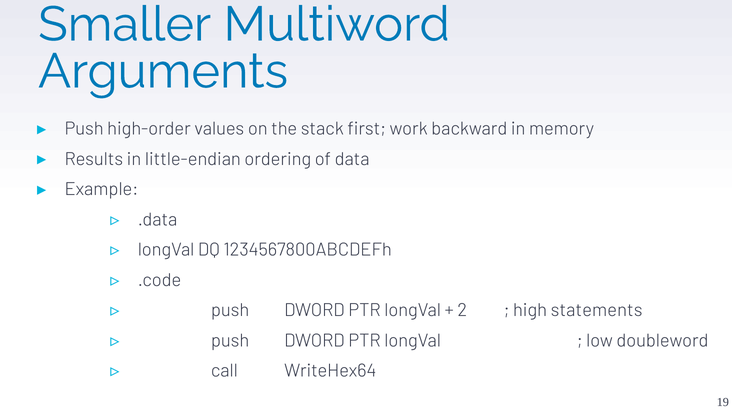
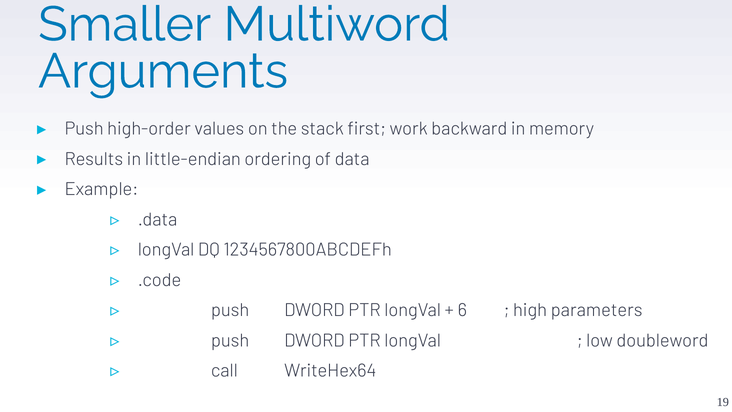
2: 2 -> 6 (462, 310)
statements: statements -> parameters (597, 310)
